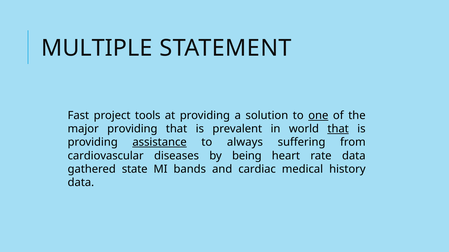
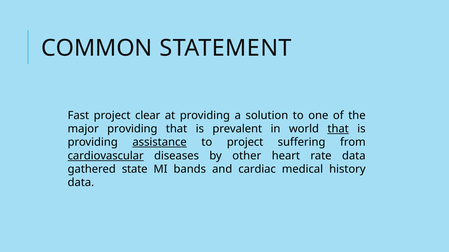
MULTIPLE: MULTIPLE -> COMMON (97, 48)
tools: tools -> clear (148, 116)
one underline: present -> none (318, 116)
to always: always -> project (245, 143)
cardiovascular underline: none -> present (106, 156)
being: being -> other (247, 156)
